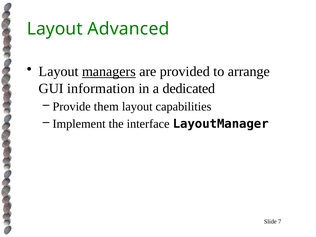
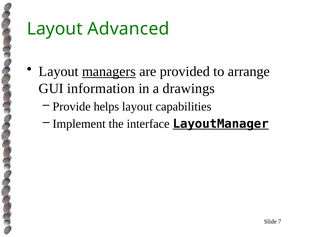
dedicated: dedicated -> drawings (189, 88)
them: them -> helps (106, 107)
LayoutManager underline: none -> present (221, 124)
